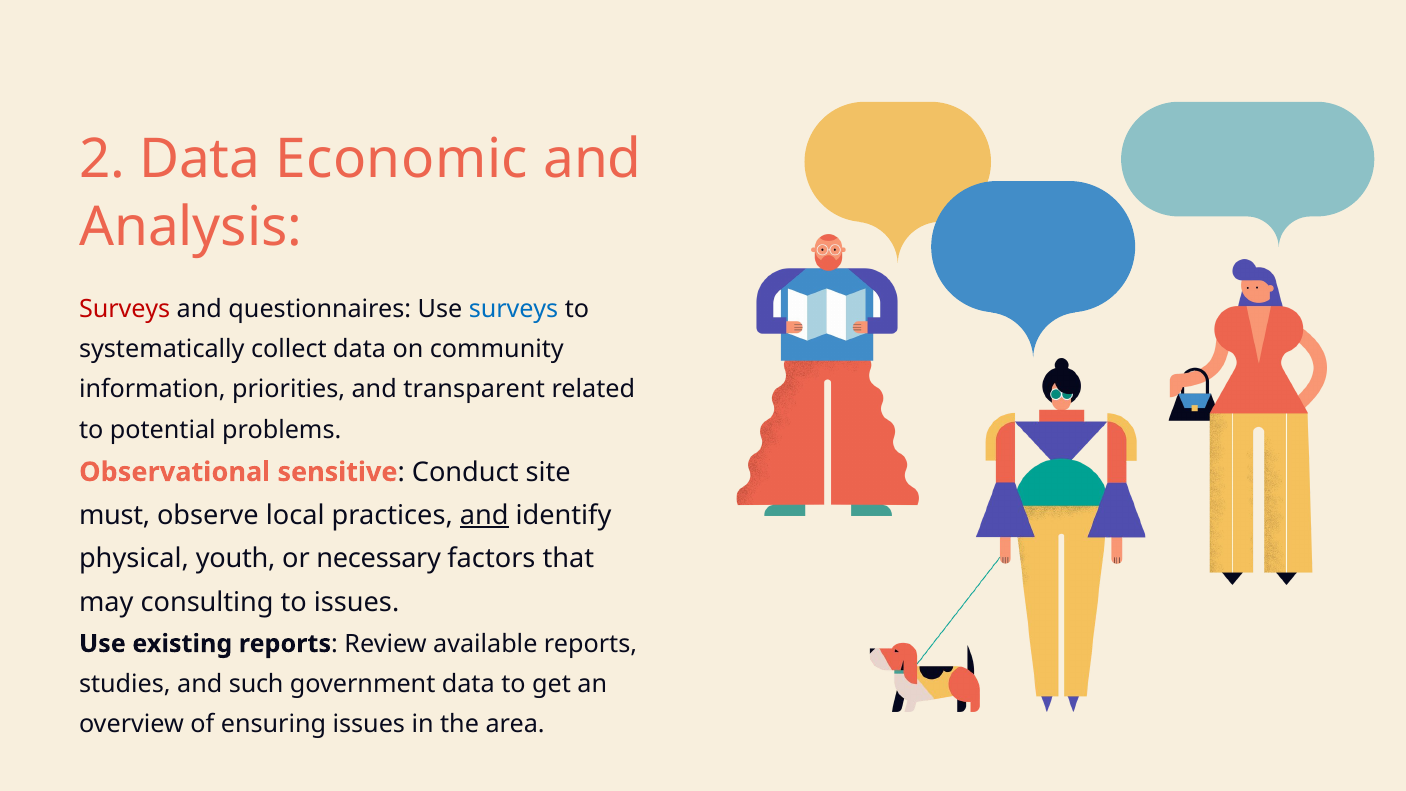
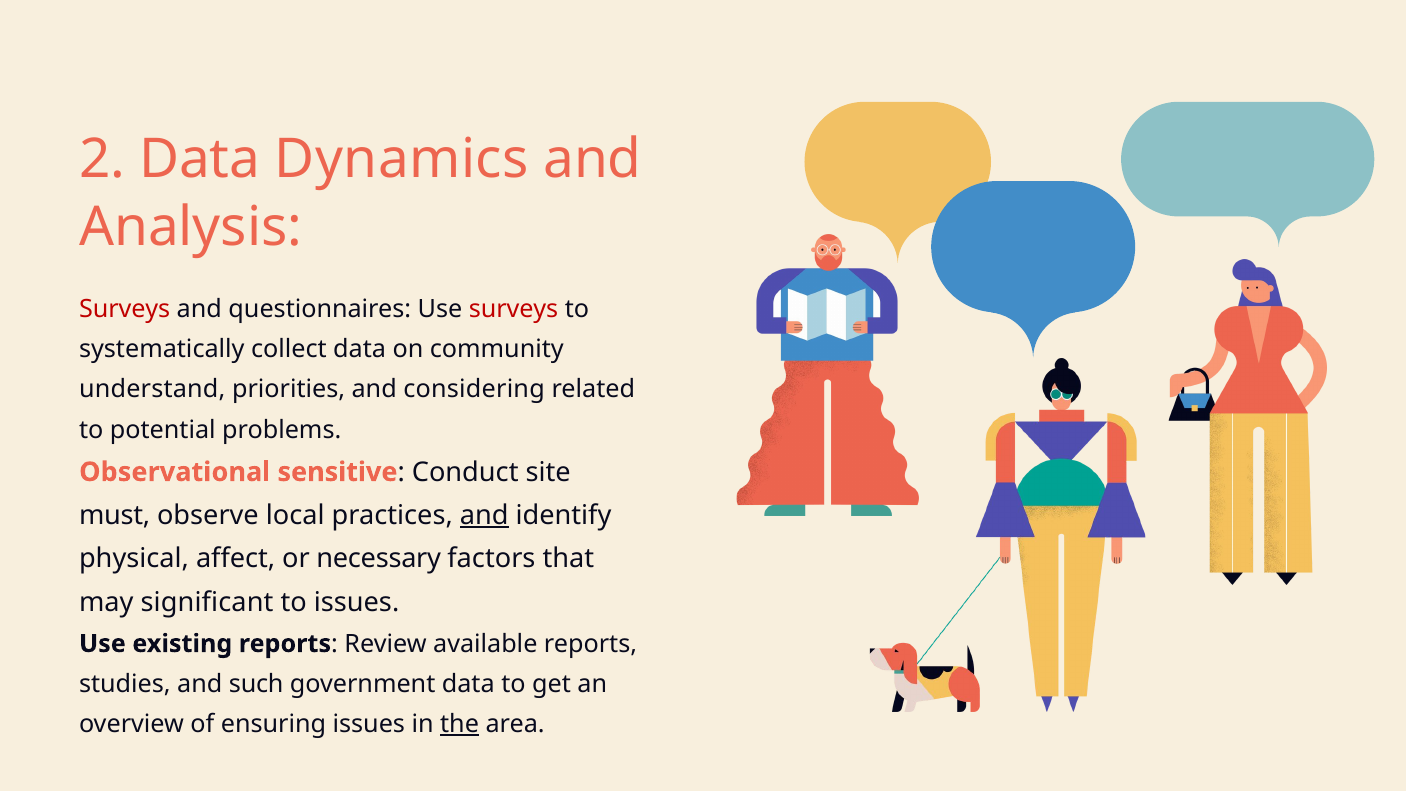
Economic: Economic -> Dynamics (402, 159)
surveys colour: blue -> red (514, 309)
information: information -> understand (152, 389)
transparent: transparent -> considering (474, 389)
youth: youth -> affect (236, 559)
consulting: consulting -> significant (207, 602)
the underline: none -> present (460, 724)
